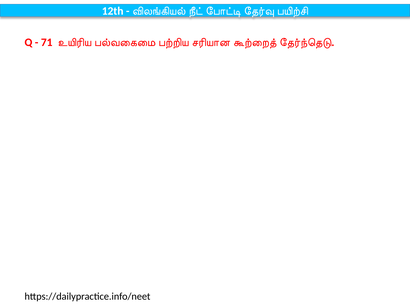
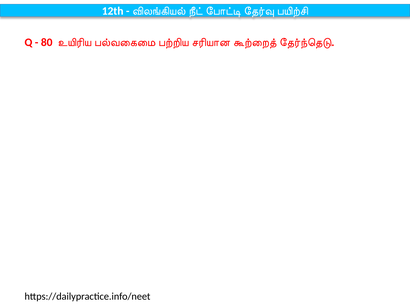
71: 71 -> 80 (47, 42)
